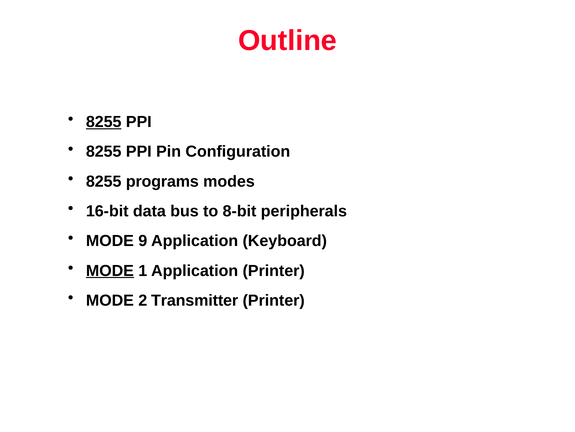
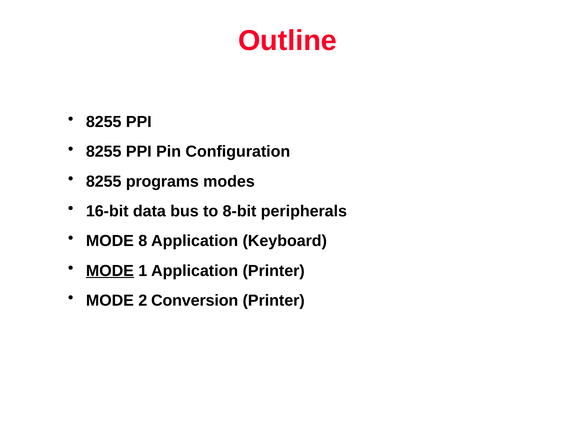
8255 underline: present -> none (104, 122)
9: 9 -> 8 (143, 241)
Transmitter: Transmitter -> Conversion (195, 300)
